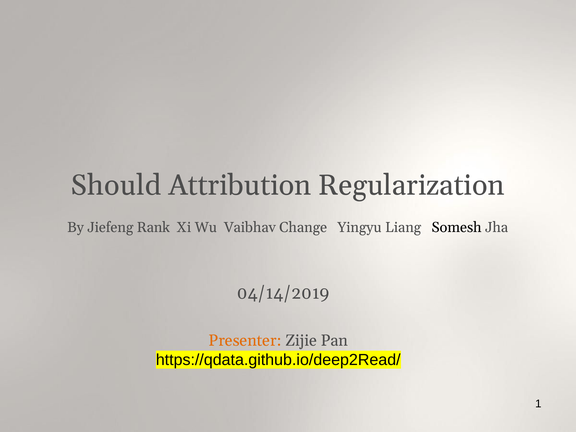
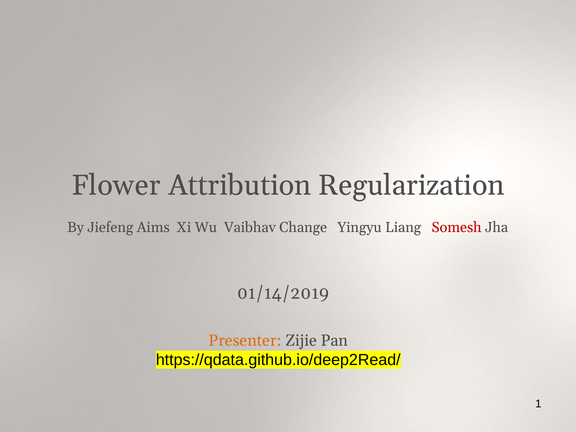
Should: Should -> Flower (116, 185)
Rank: Rank -> Aims (153, 228)
Somesh colour: black -> red (457, 228)
04/14/2019: 04/14/2019 -> 01/14/2019 (283, 293)
